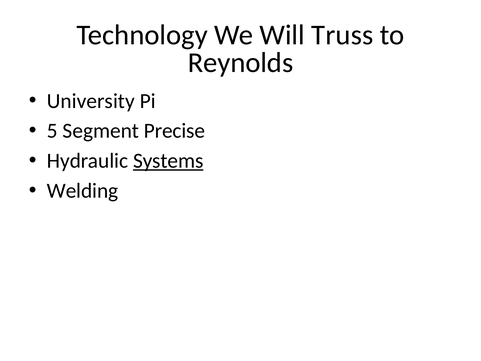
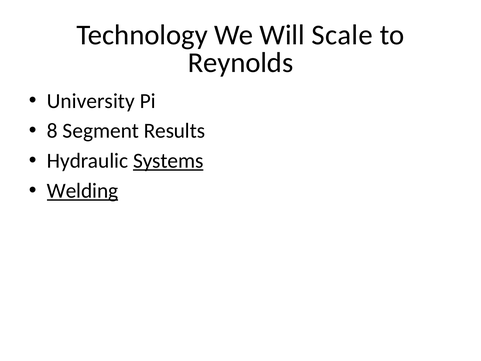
Truss: Truss -> Scale (342, 35)
5: 5 -> 8 (52, 131)
Precise: Precise -> Results (174, 131)
Welding underline: none -> present (83, 191)
